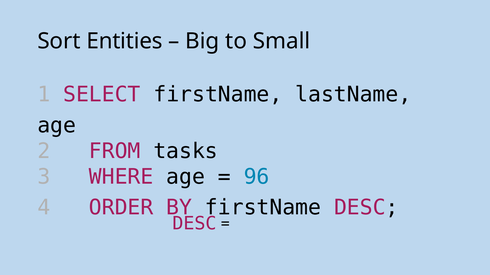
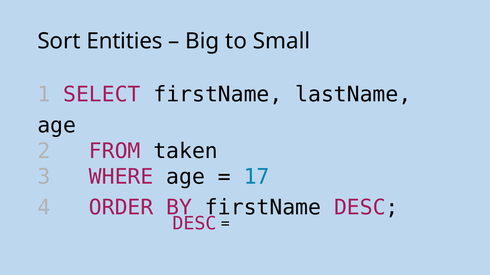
tasks: tasks -> taken (186, 151)
96: 96 -> 17 (257, 177)
